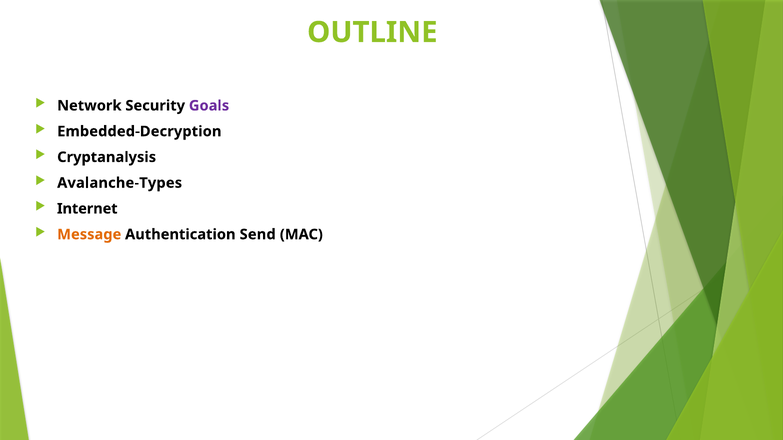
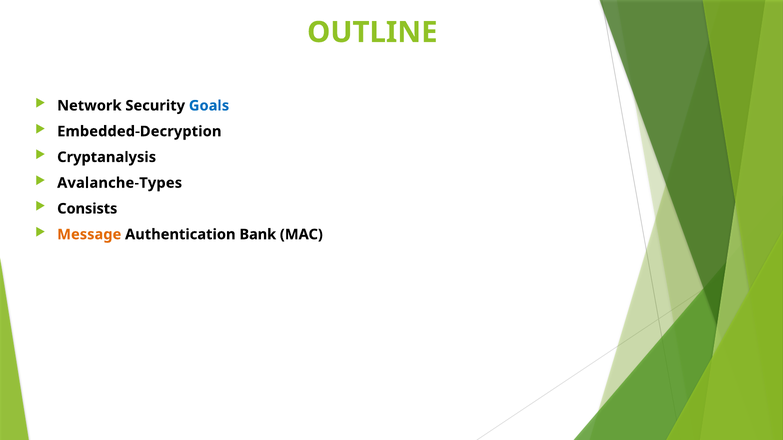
Goals colour: purple -> blue (209, 106)
Internet: Internet -> Consists (87, 209)
Send: Send -> Bank (258, 235)
